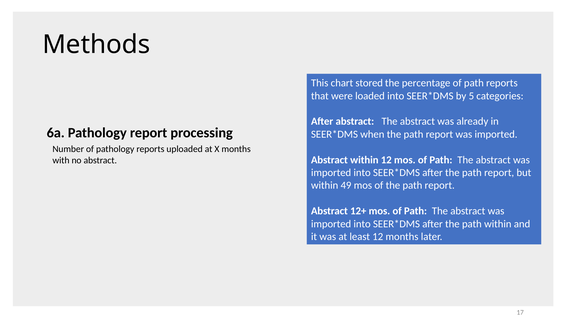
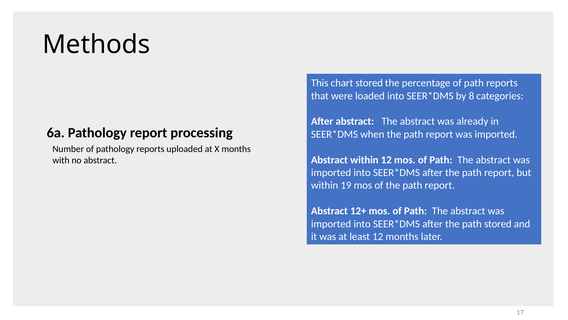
5: 5 -> 8 (471, 96)
49: 49 -> 19 (346, 185)
path within: within -> stored (498, 224)
